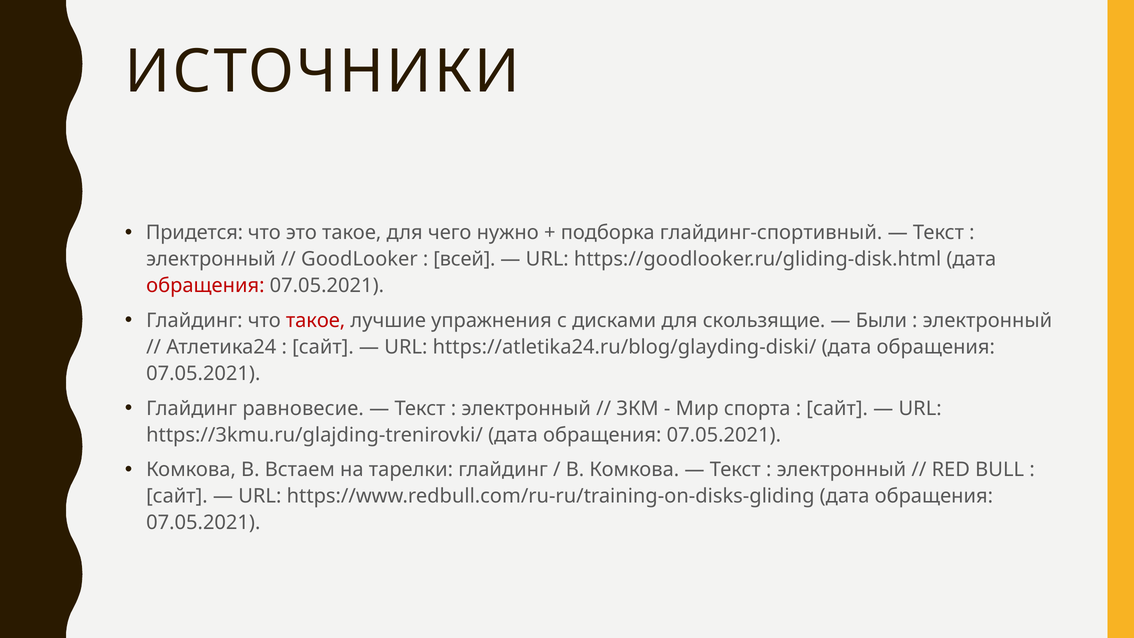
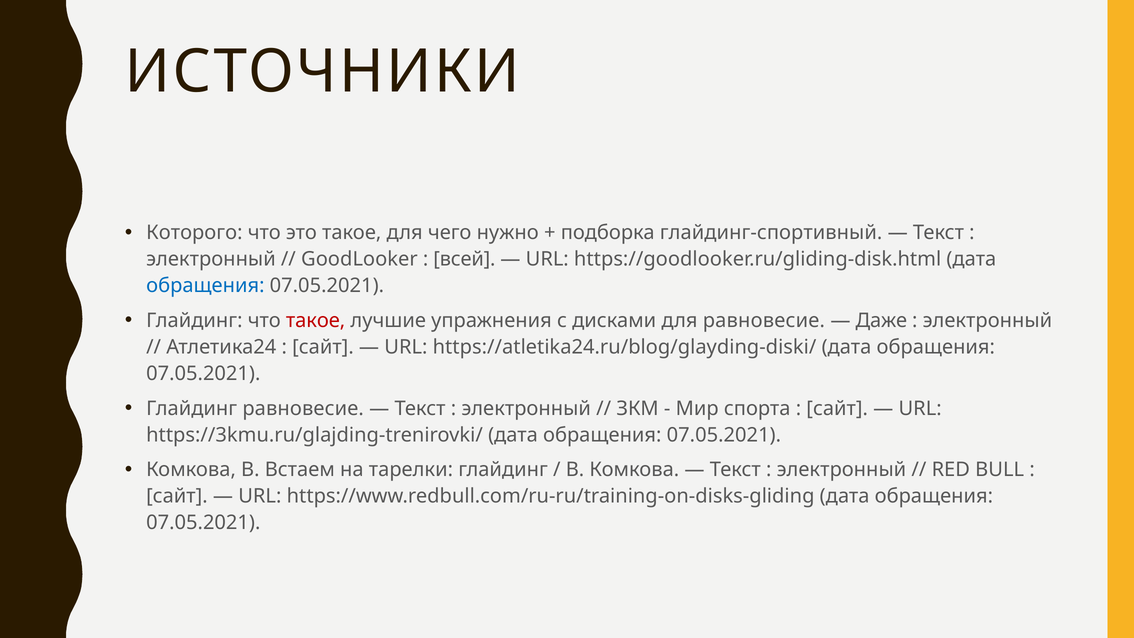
Придется: Придется -> Которого (194, 233)
обращения colour: red -> blue (205, 286)
для скользящие: скользящие -> равновесие (764, 321)
Были: Были -> Даже (881, 321)
